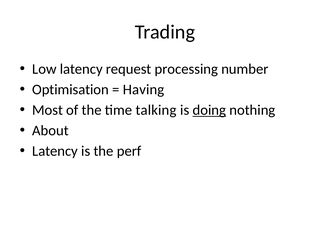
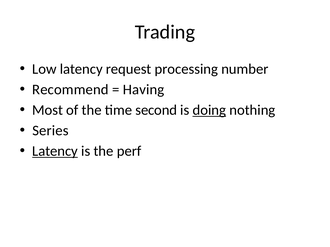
Optimisation: Optimisation -> Recommend (70, 90)
talking: talking -> second (156, 110)
About: About -> Series (50, 131)
Latency underline: none -> present (55, 151)
